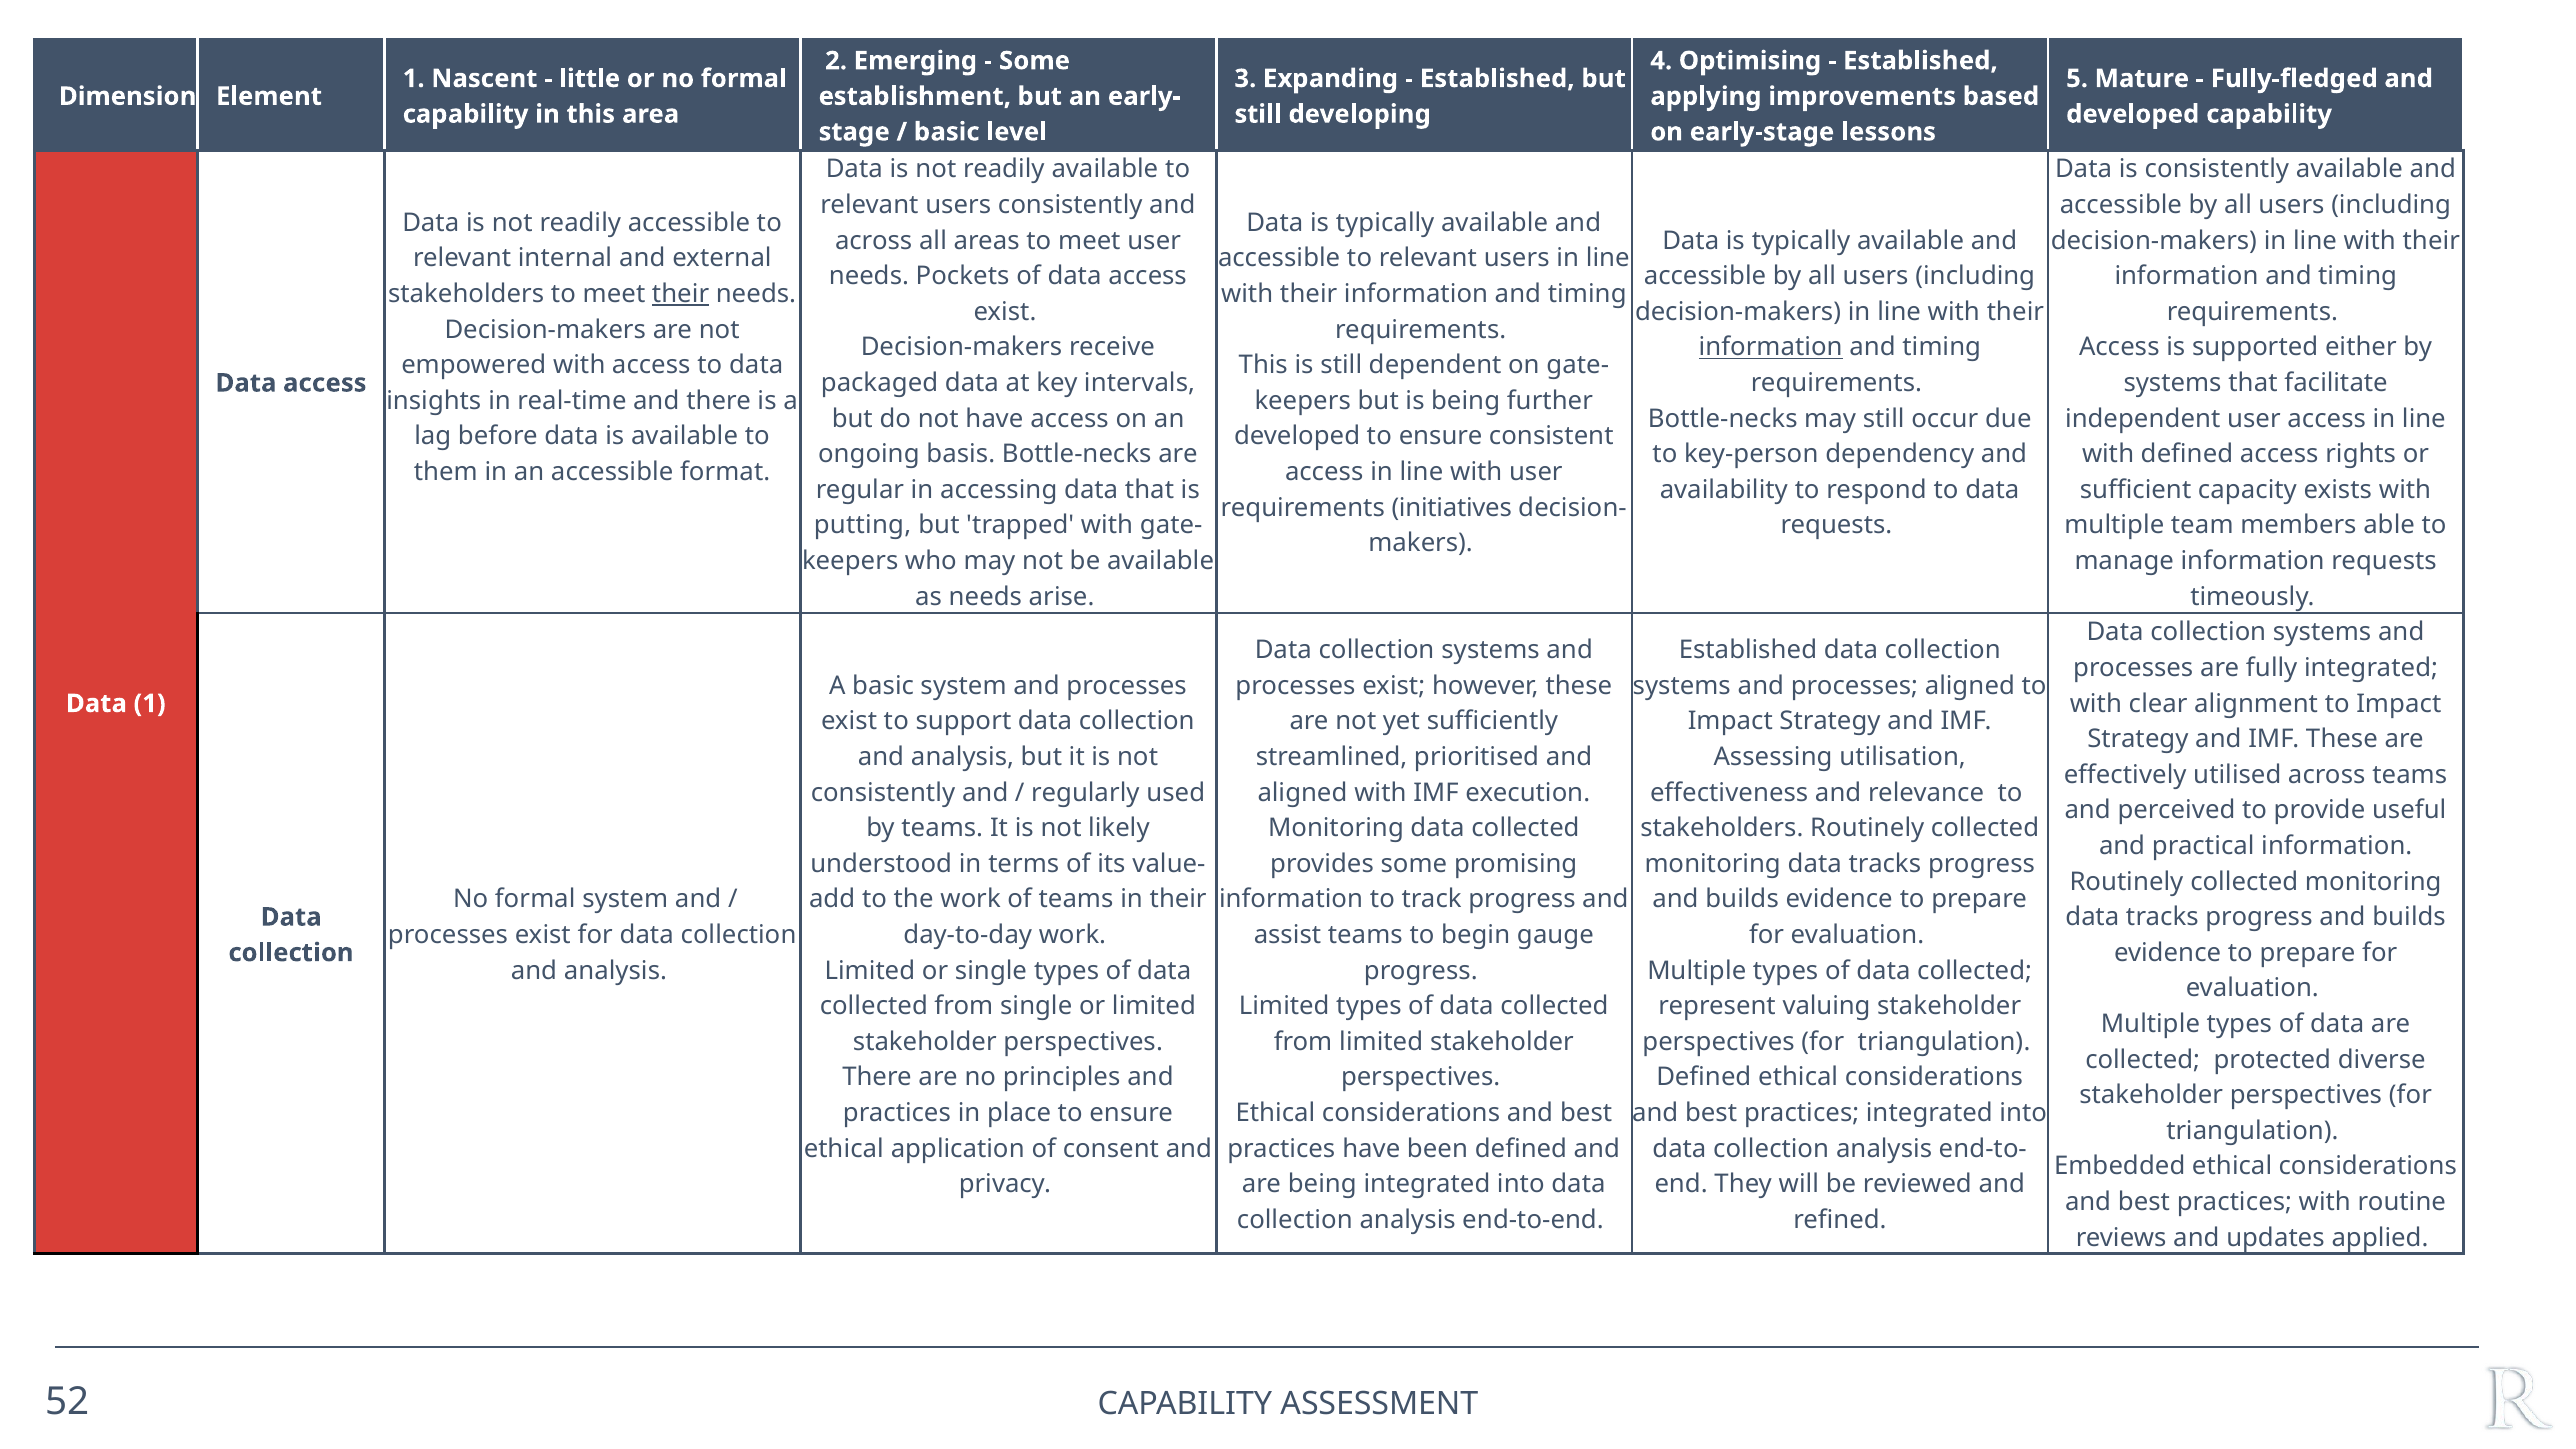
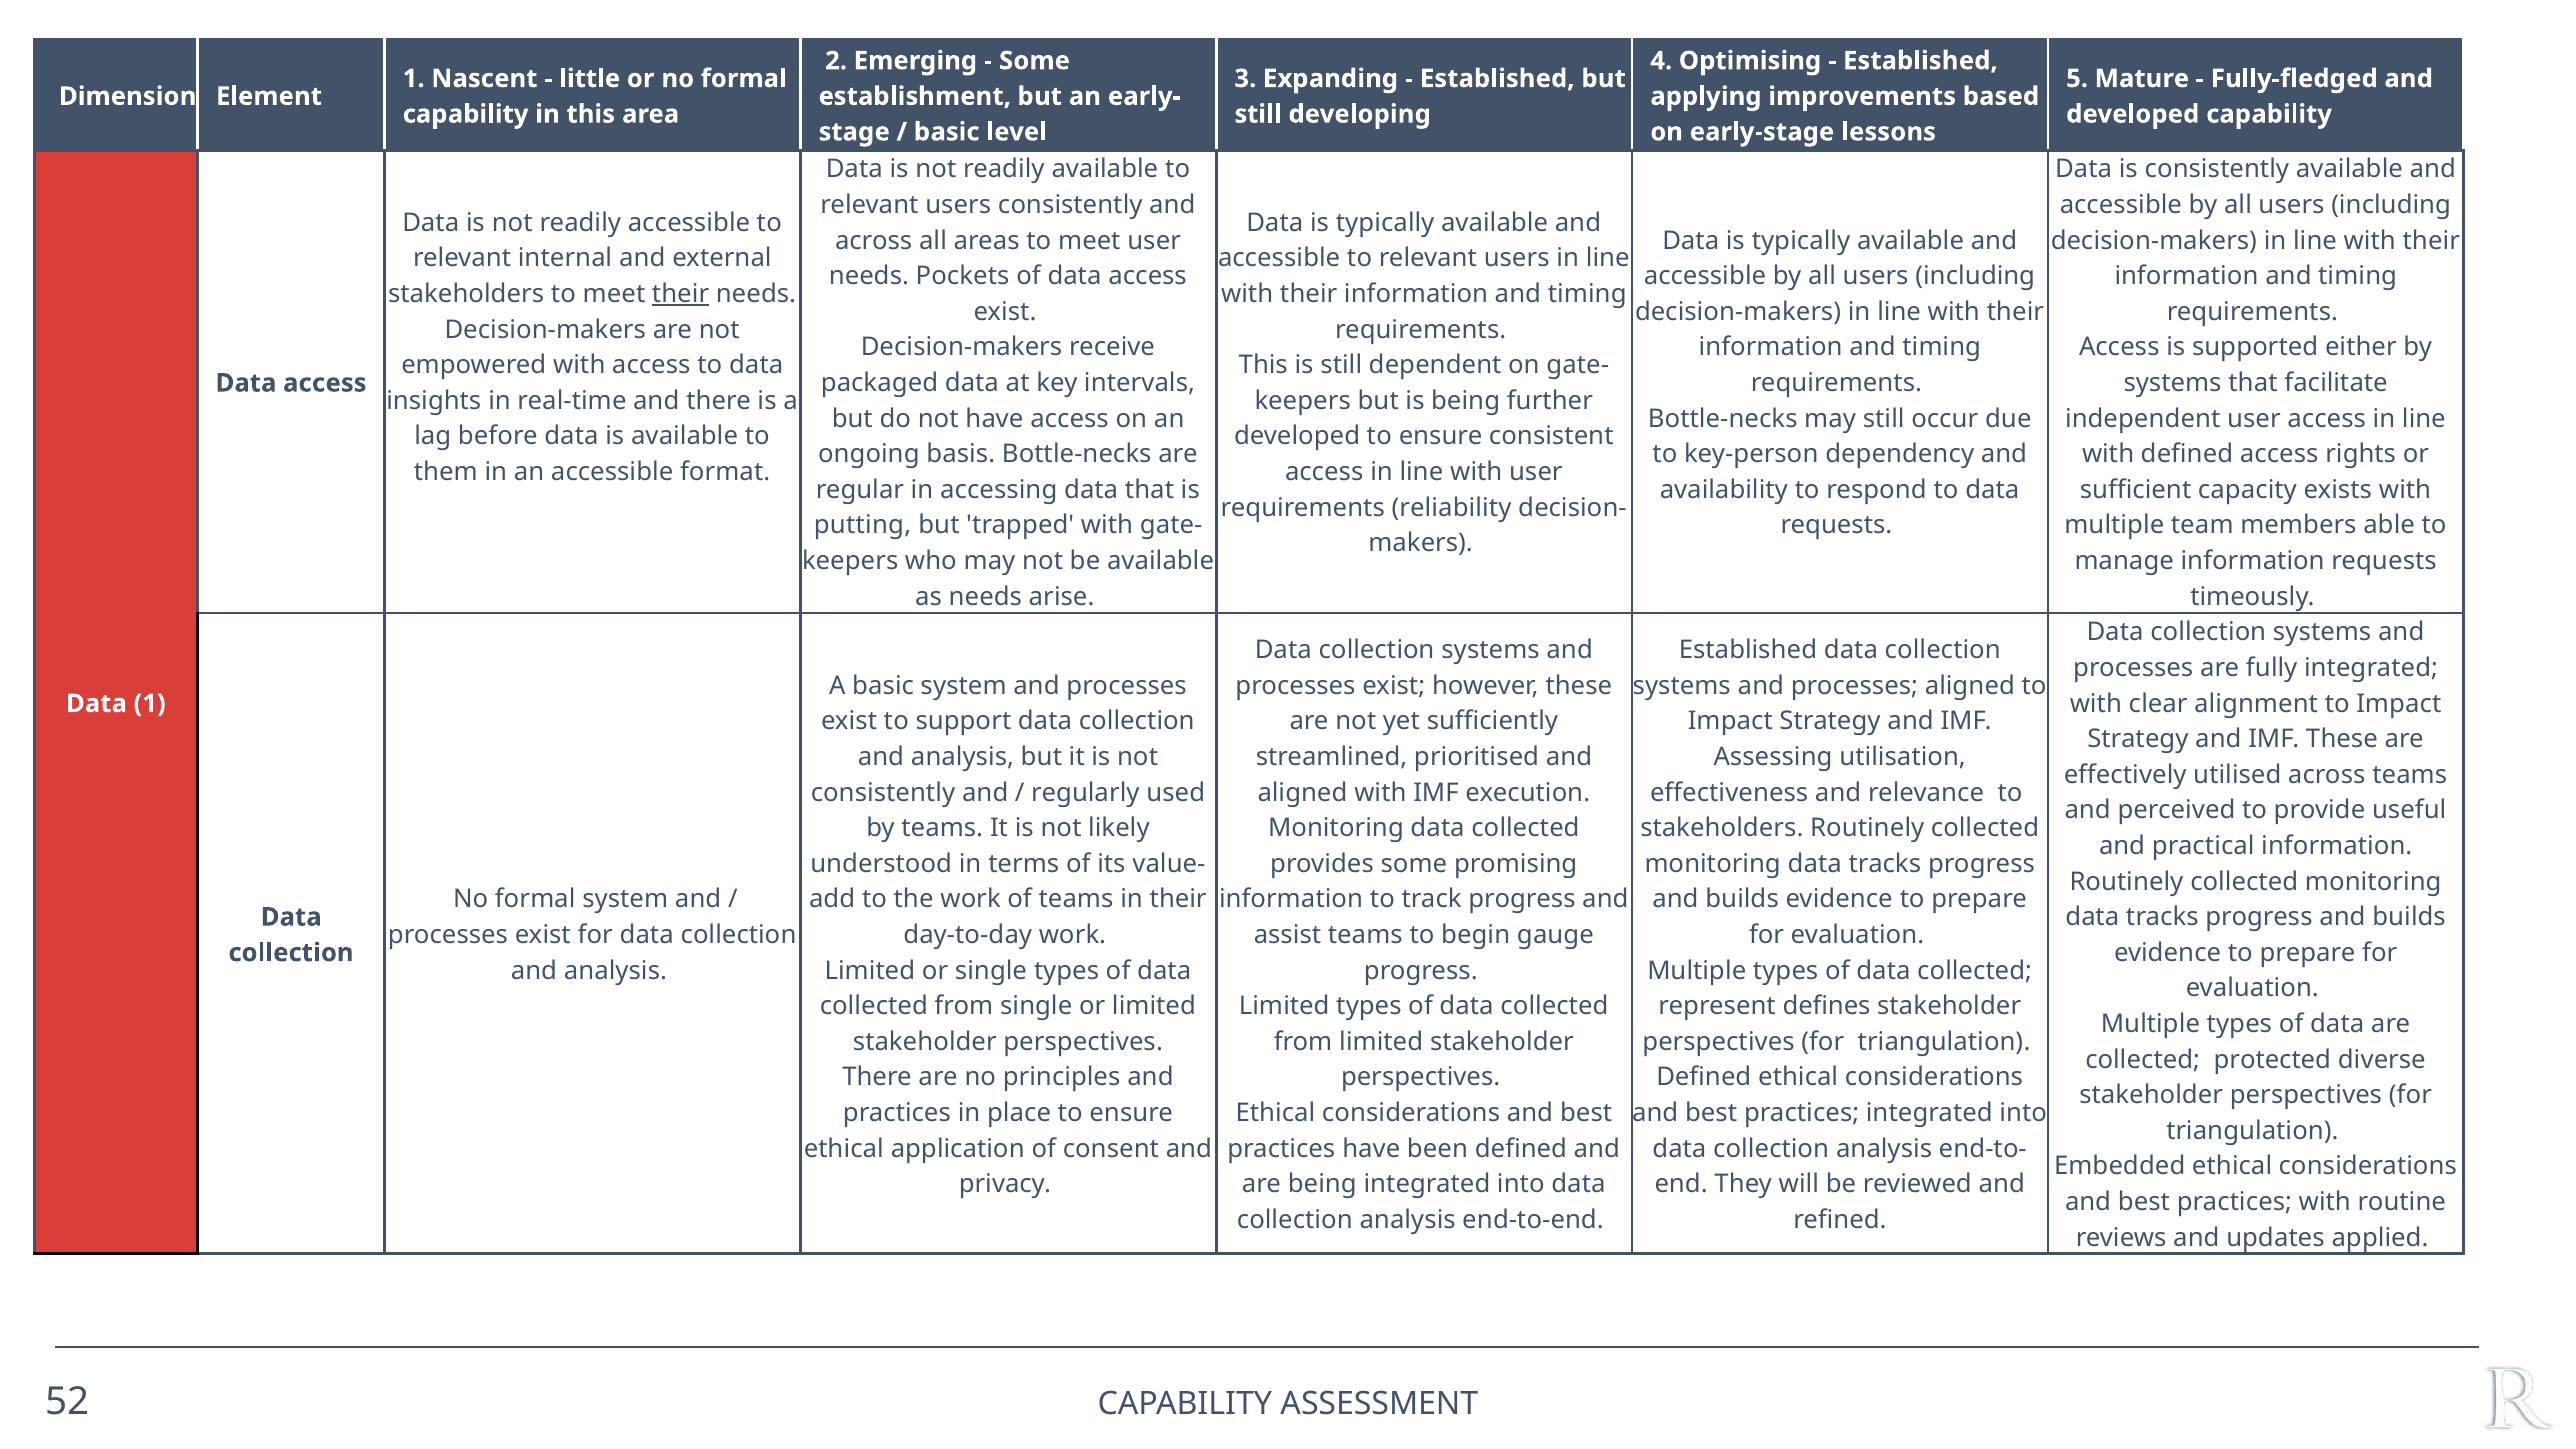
information underline: present -> none (1771, 347)
initiatives: initiatives -> reliability (1452, 508)
valuing: valuing -> defines (1827, 1006)
